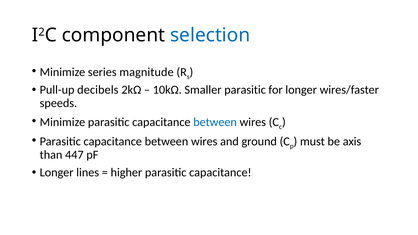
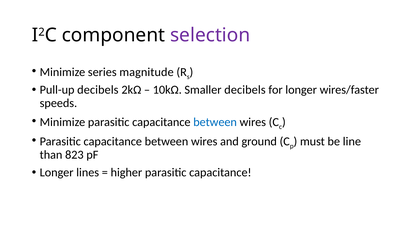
selection colour: blue -> purple (210, 35)
Smaller parasitic: parasitic -> decibels (245, 90)
axis: axis -> line (352, 141)
447: 447 -> 823 (74, 155)
